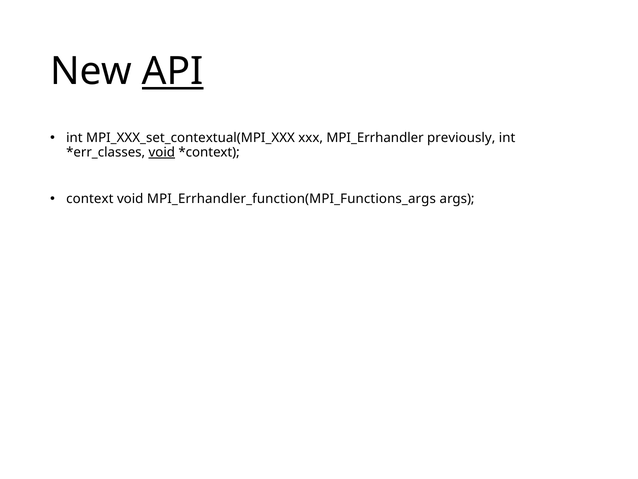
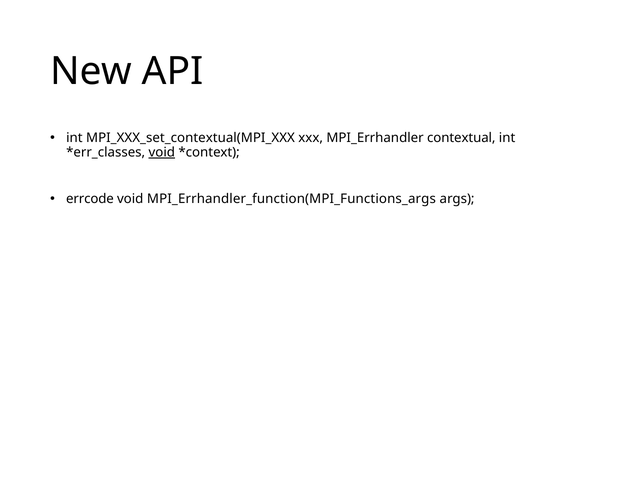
API underline: present -> none (173, 71)
previously: previously -> contextual (461, 138)
context: context -> errcode (90, 198)
